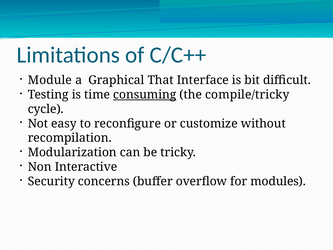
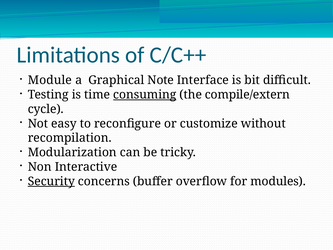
That: That -> Note (161, 80)
compile/tricky: compile/tricky -> compile/extern (247, 95)
Security underline: none -> present (51, 181)
